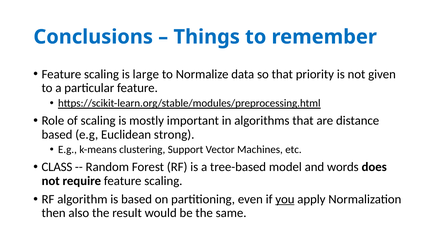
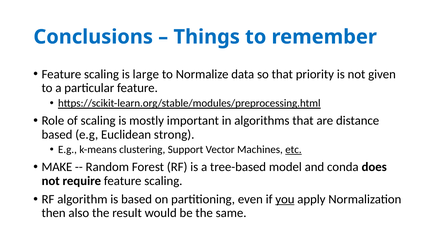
etc underline: none -> present (293, 149)
CLASS: CLASS -> MAKE (57, 167)
words: words -> conda (343, 167)
